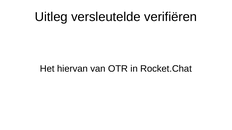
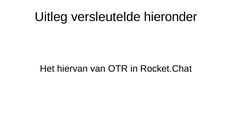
verifiëren: verifiëren -> hieronder (171, 17)
